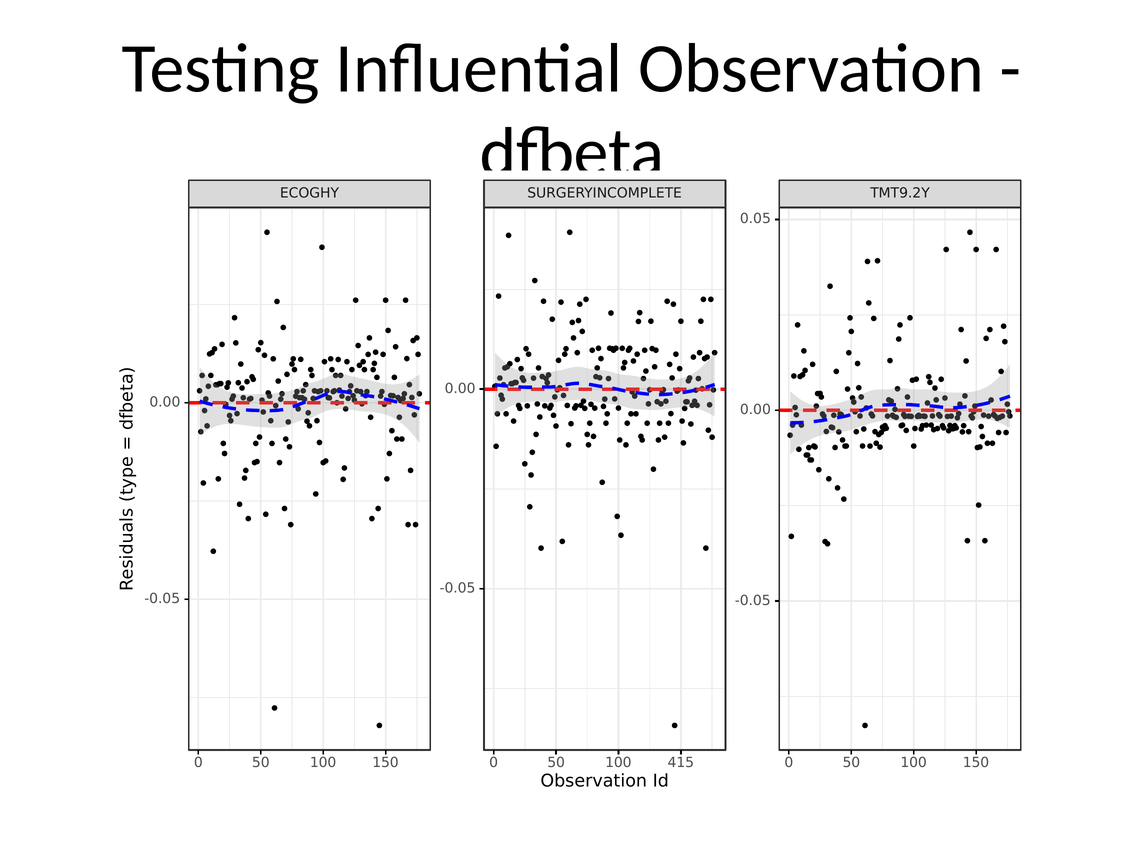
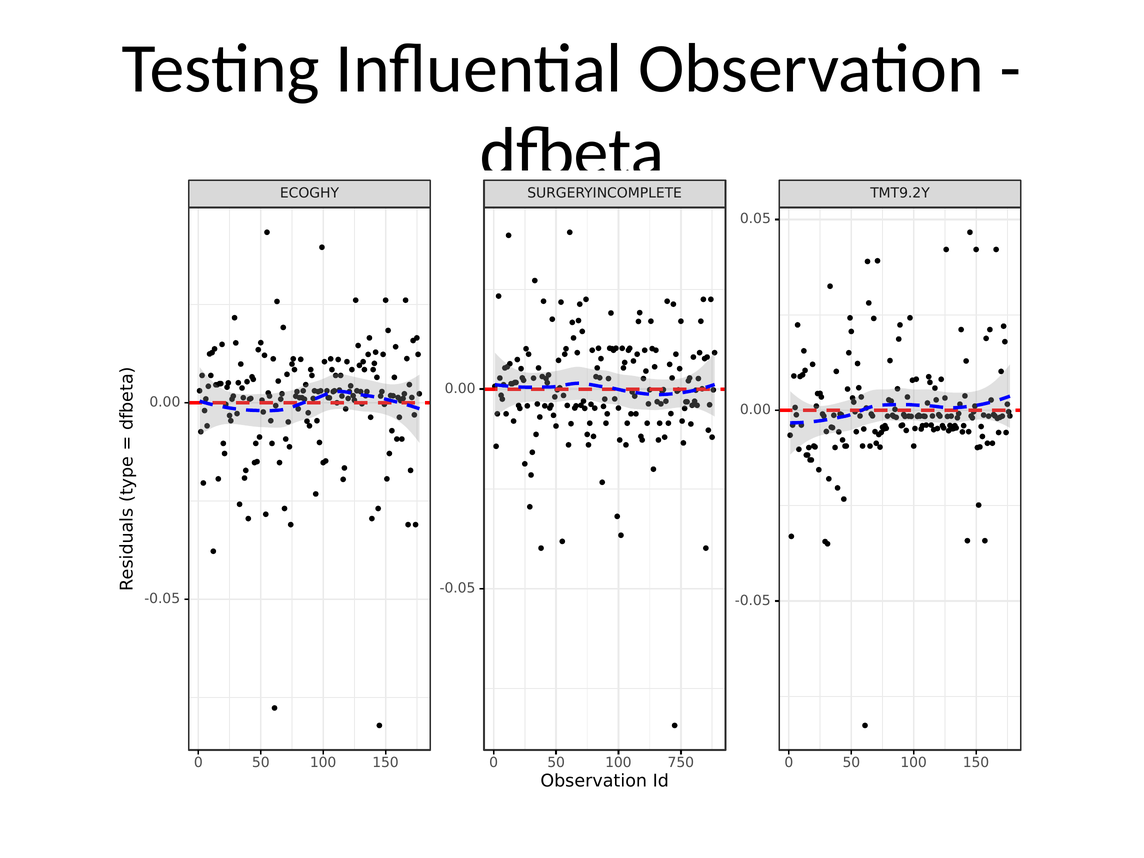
415: 415 -> 750 (681, 763)
